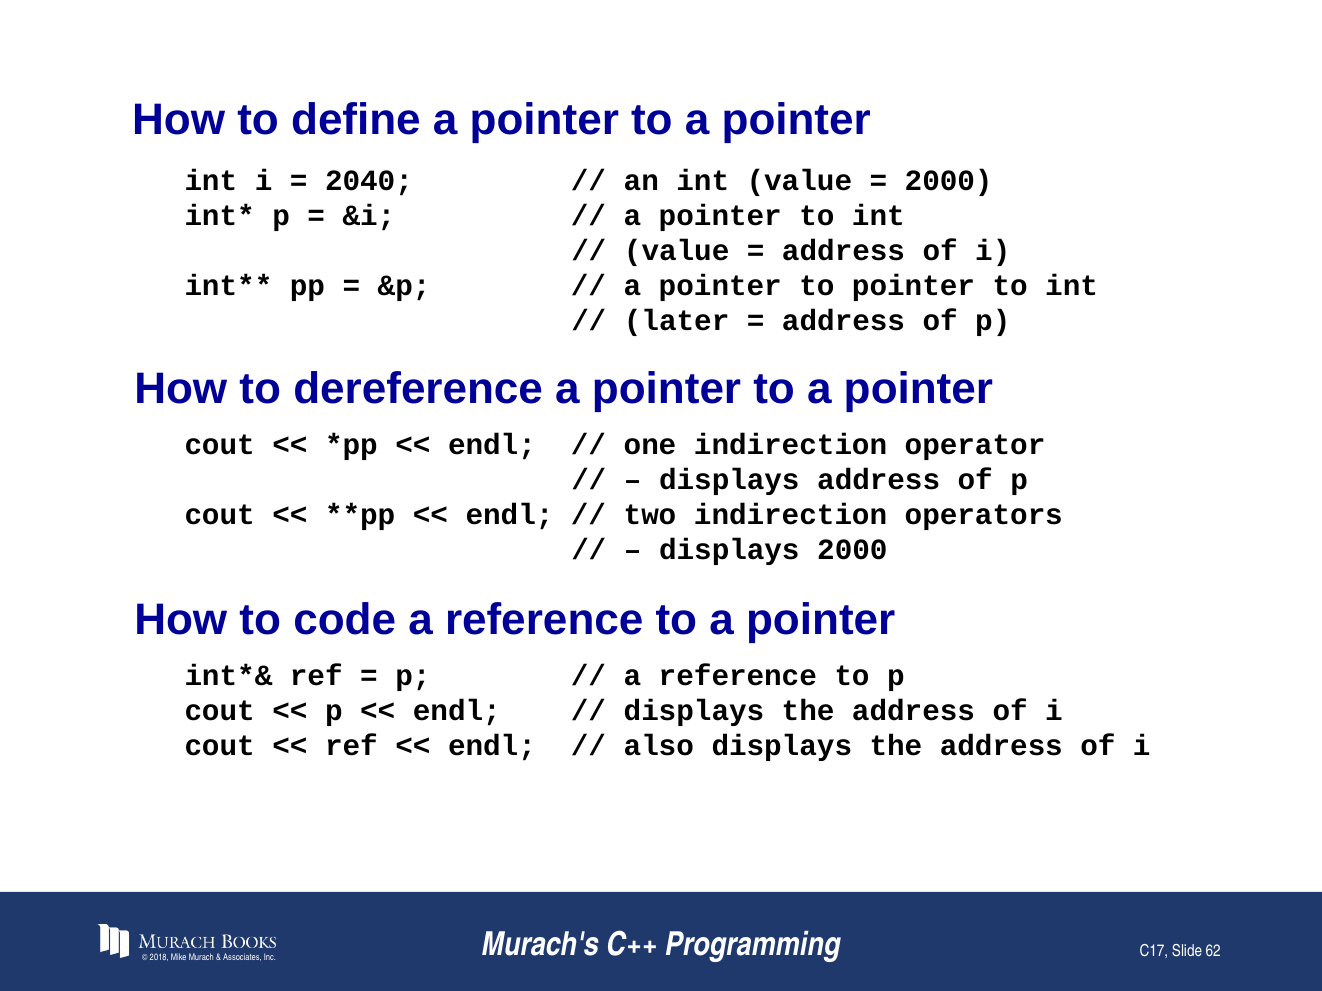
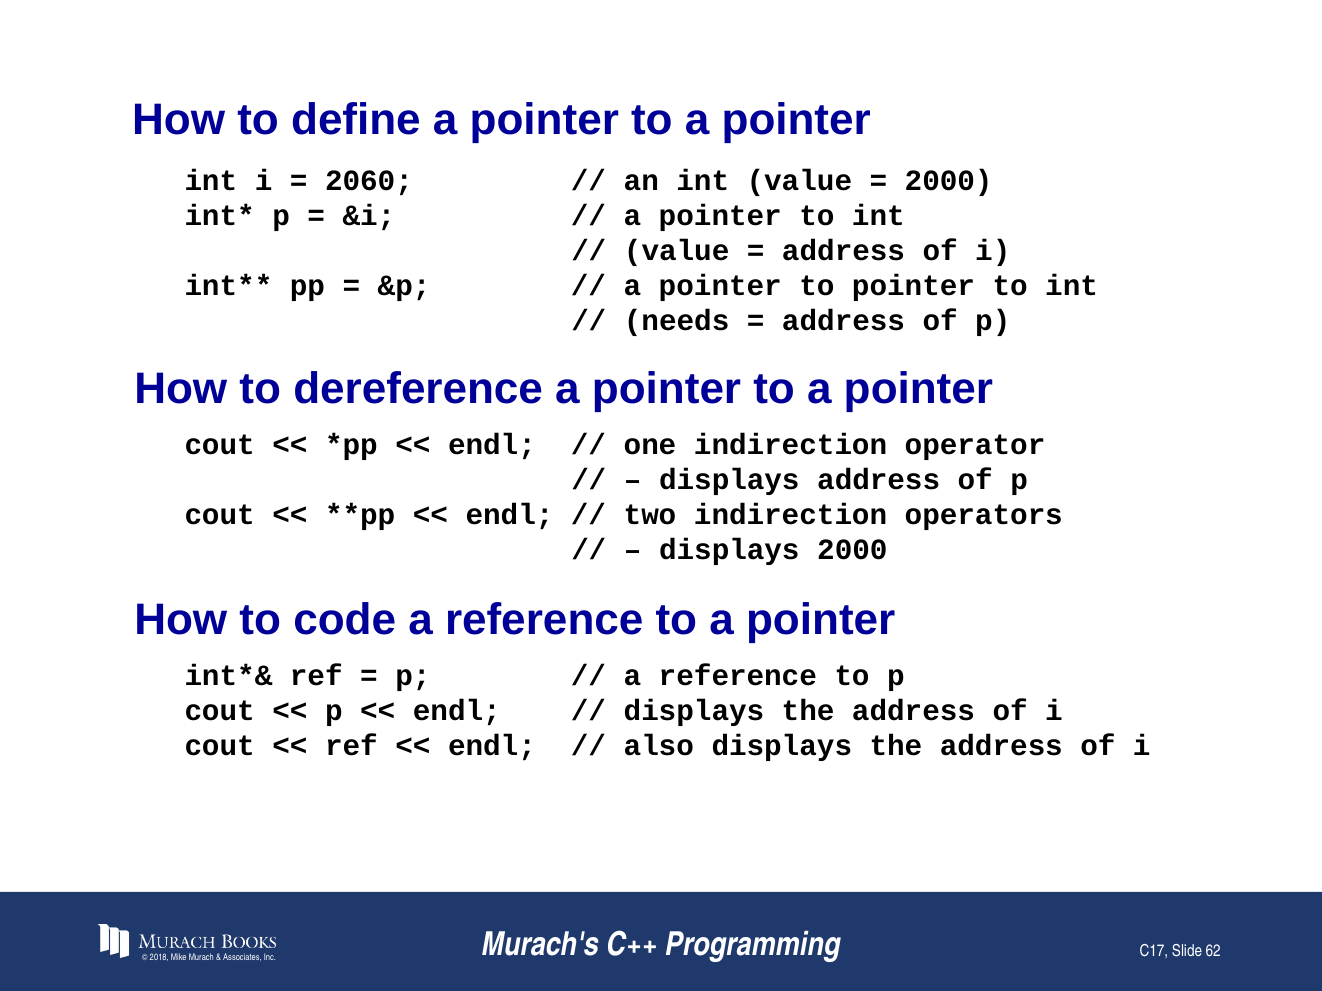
2040: 2040 -> 2060 (369, 180)
later: later -> needs (677, 321)
